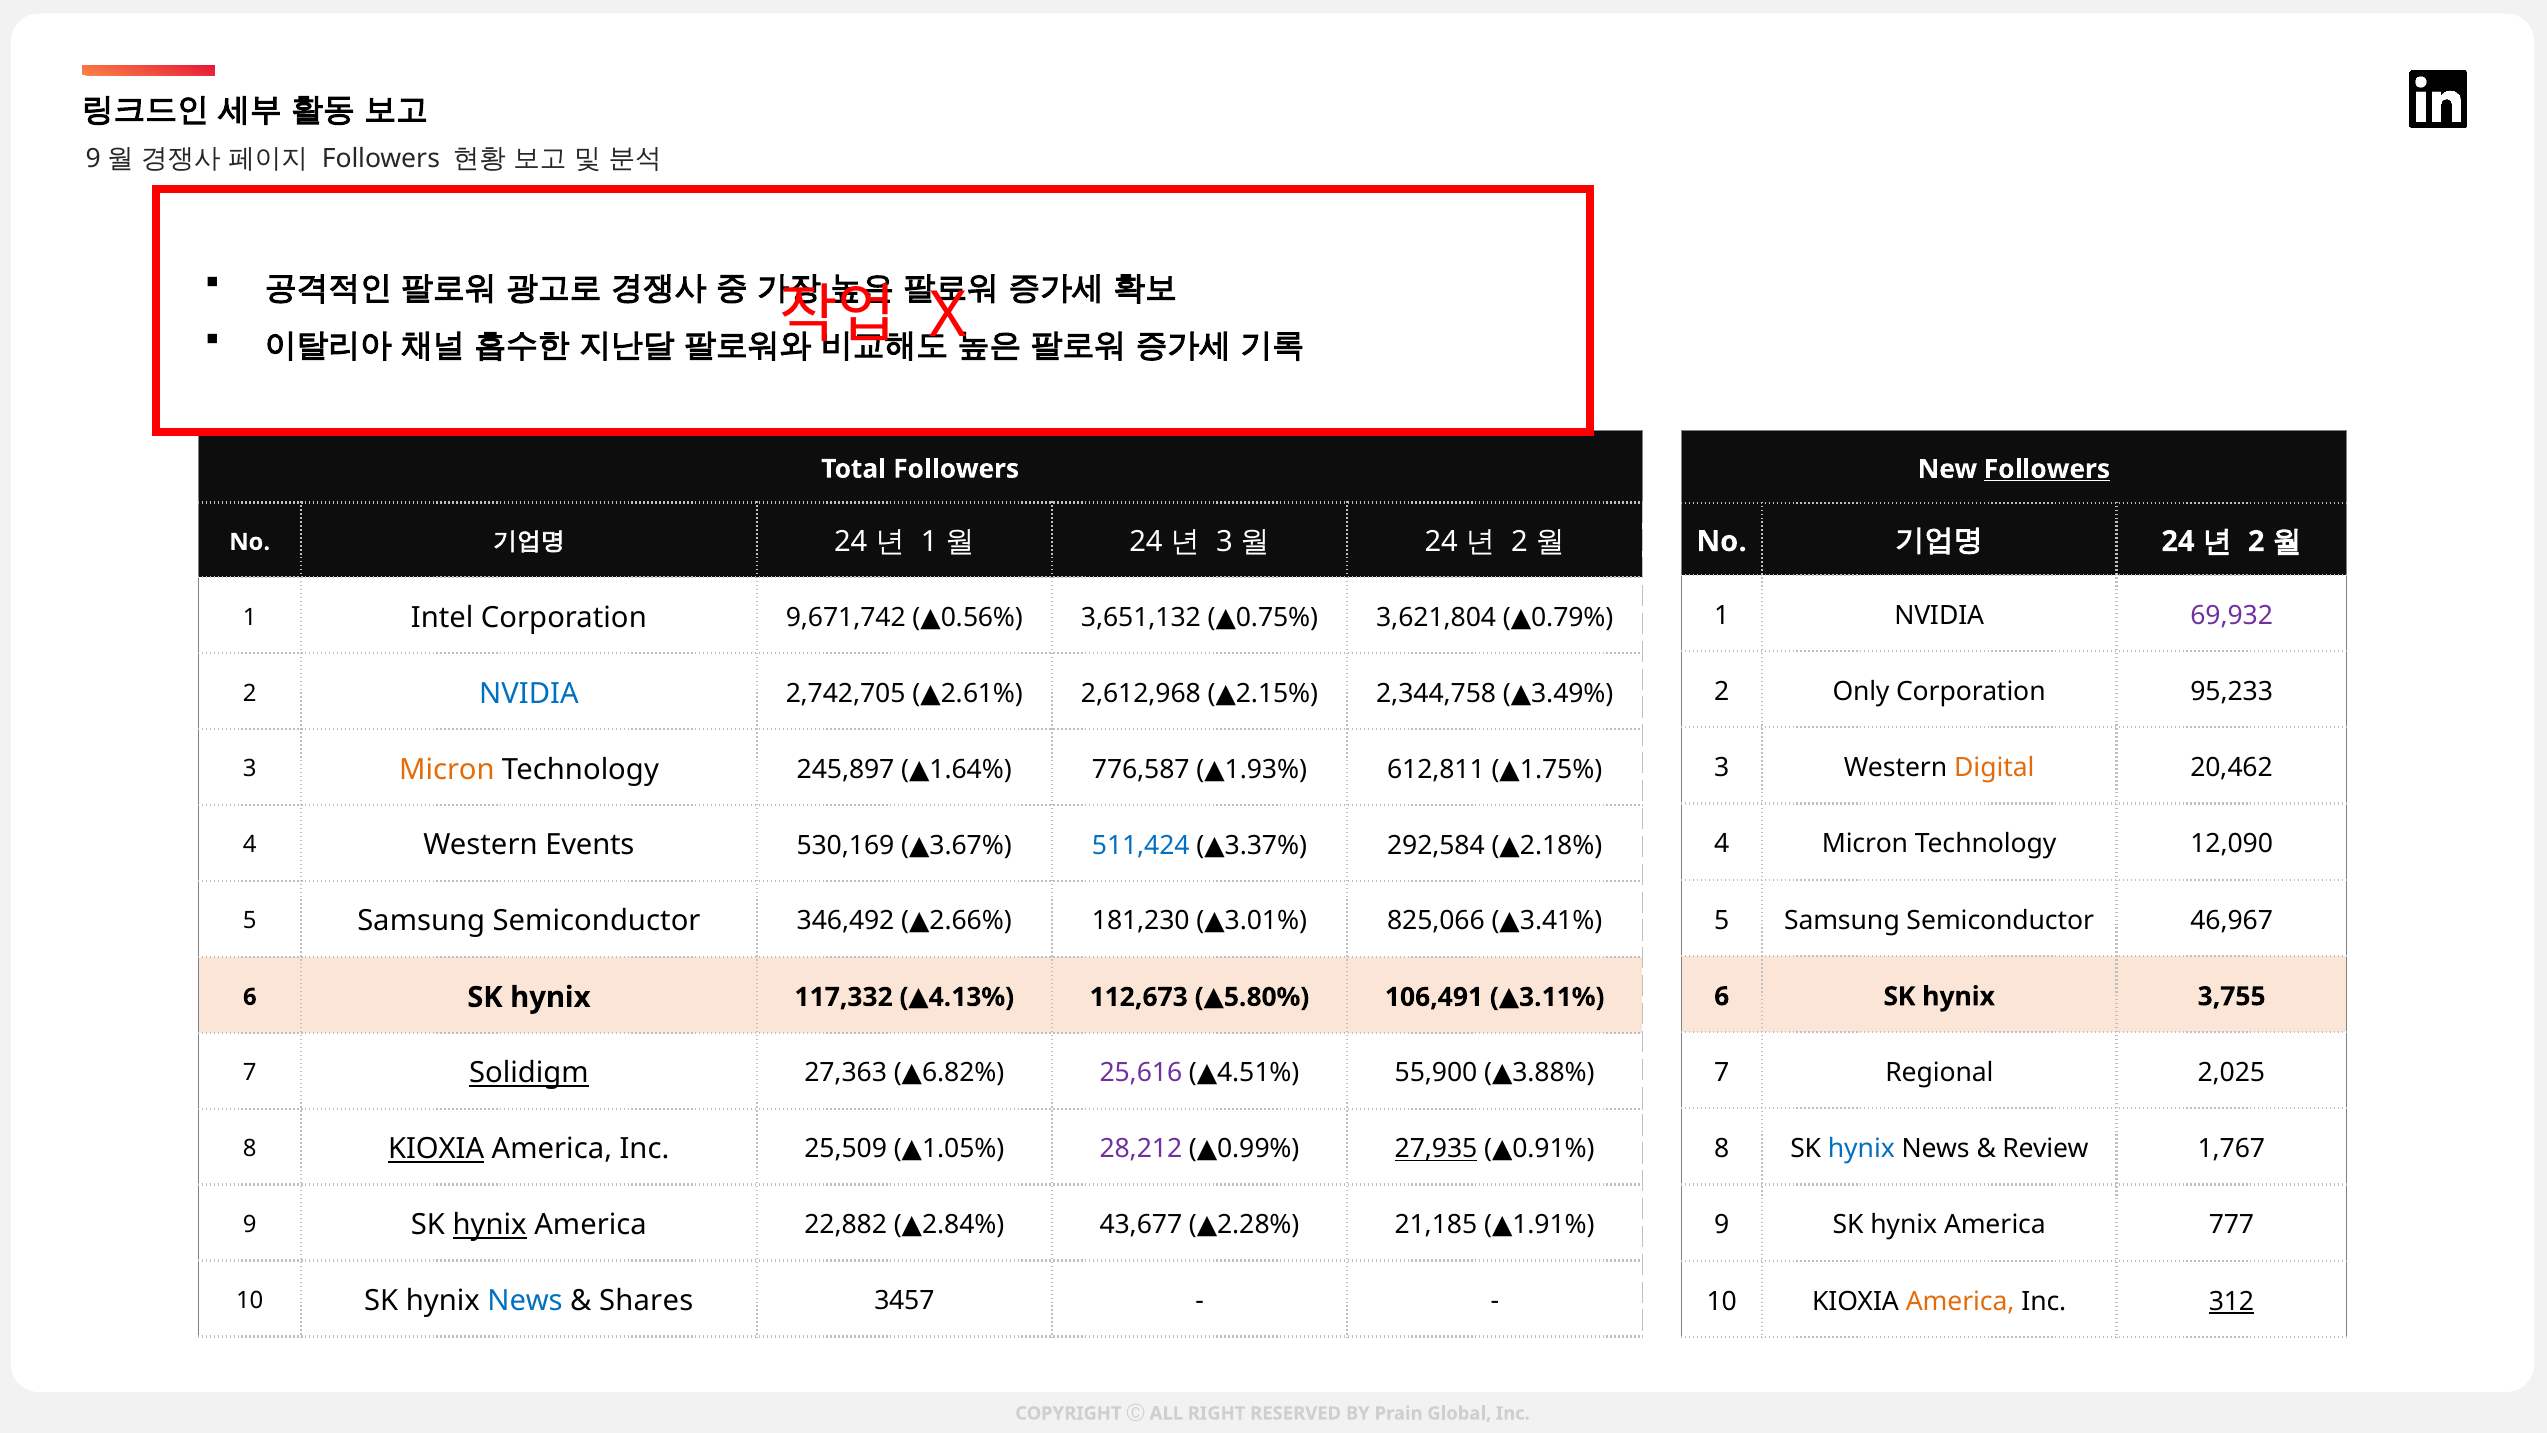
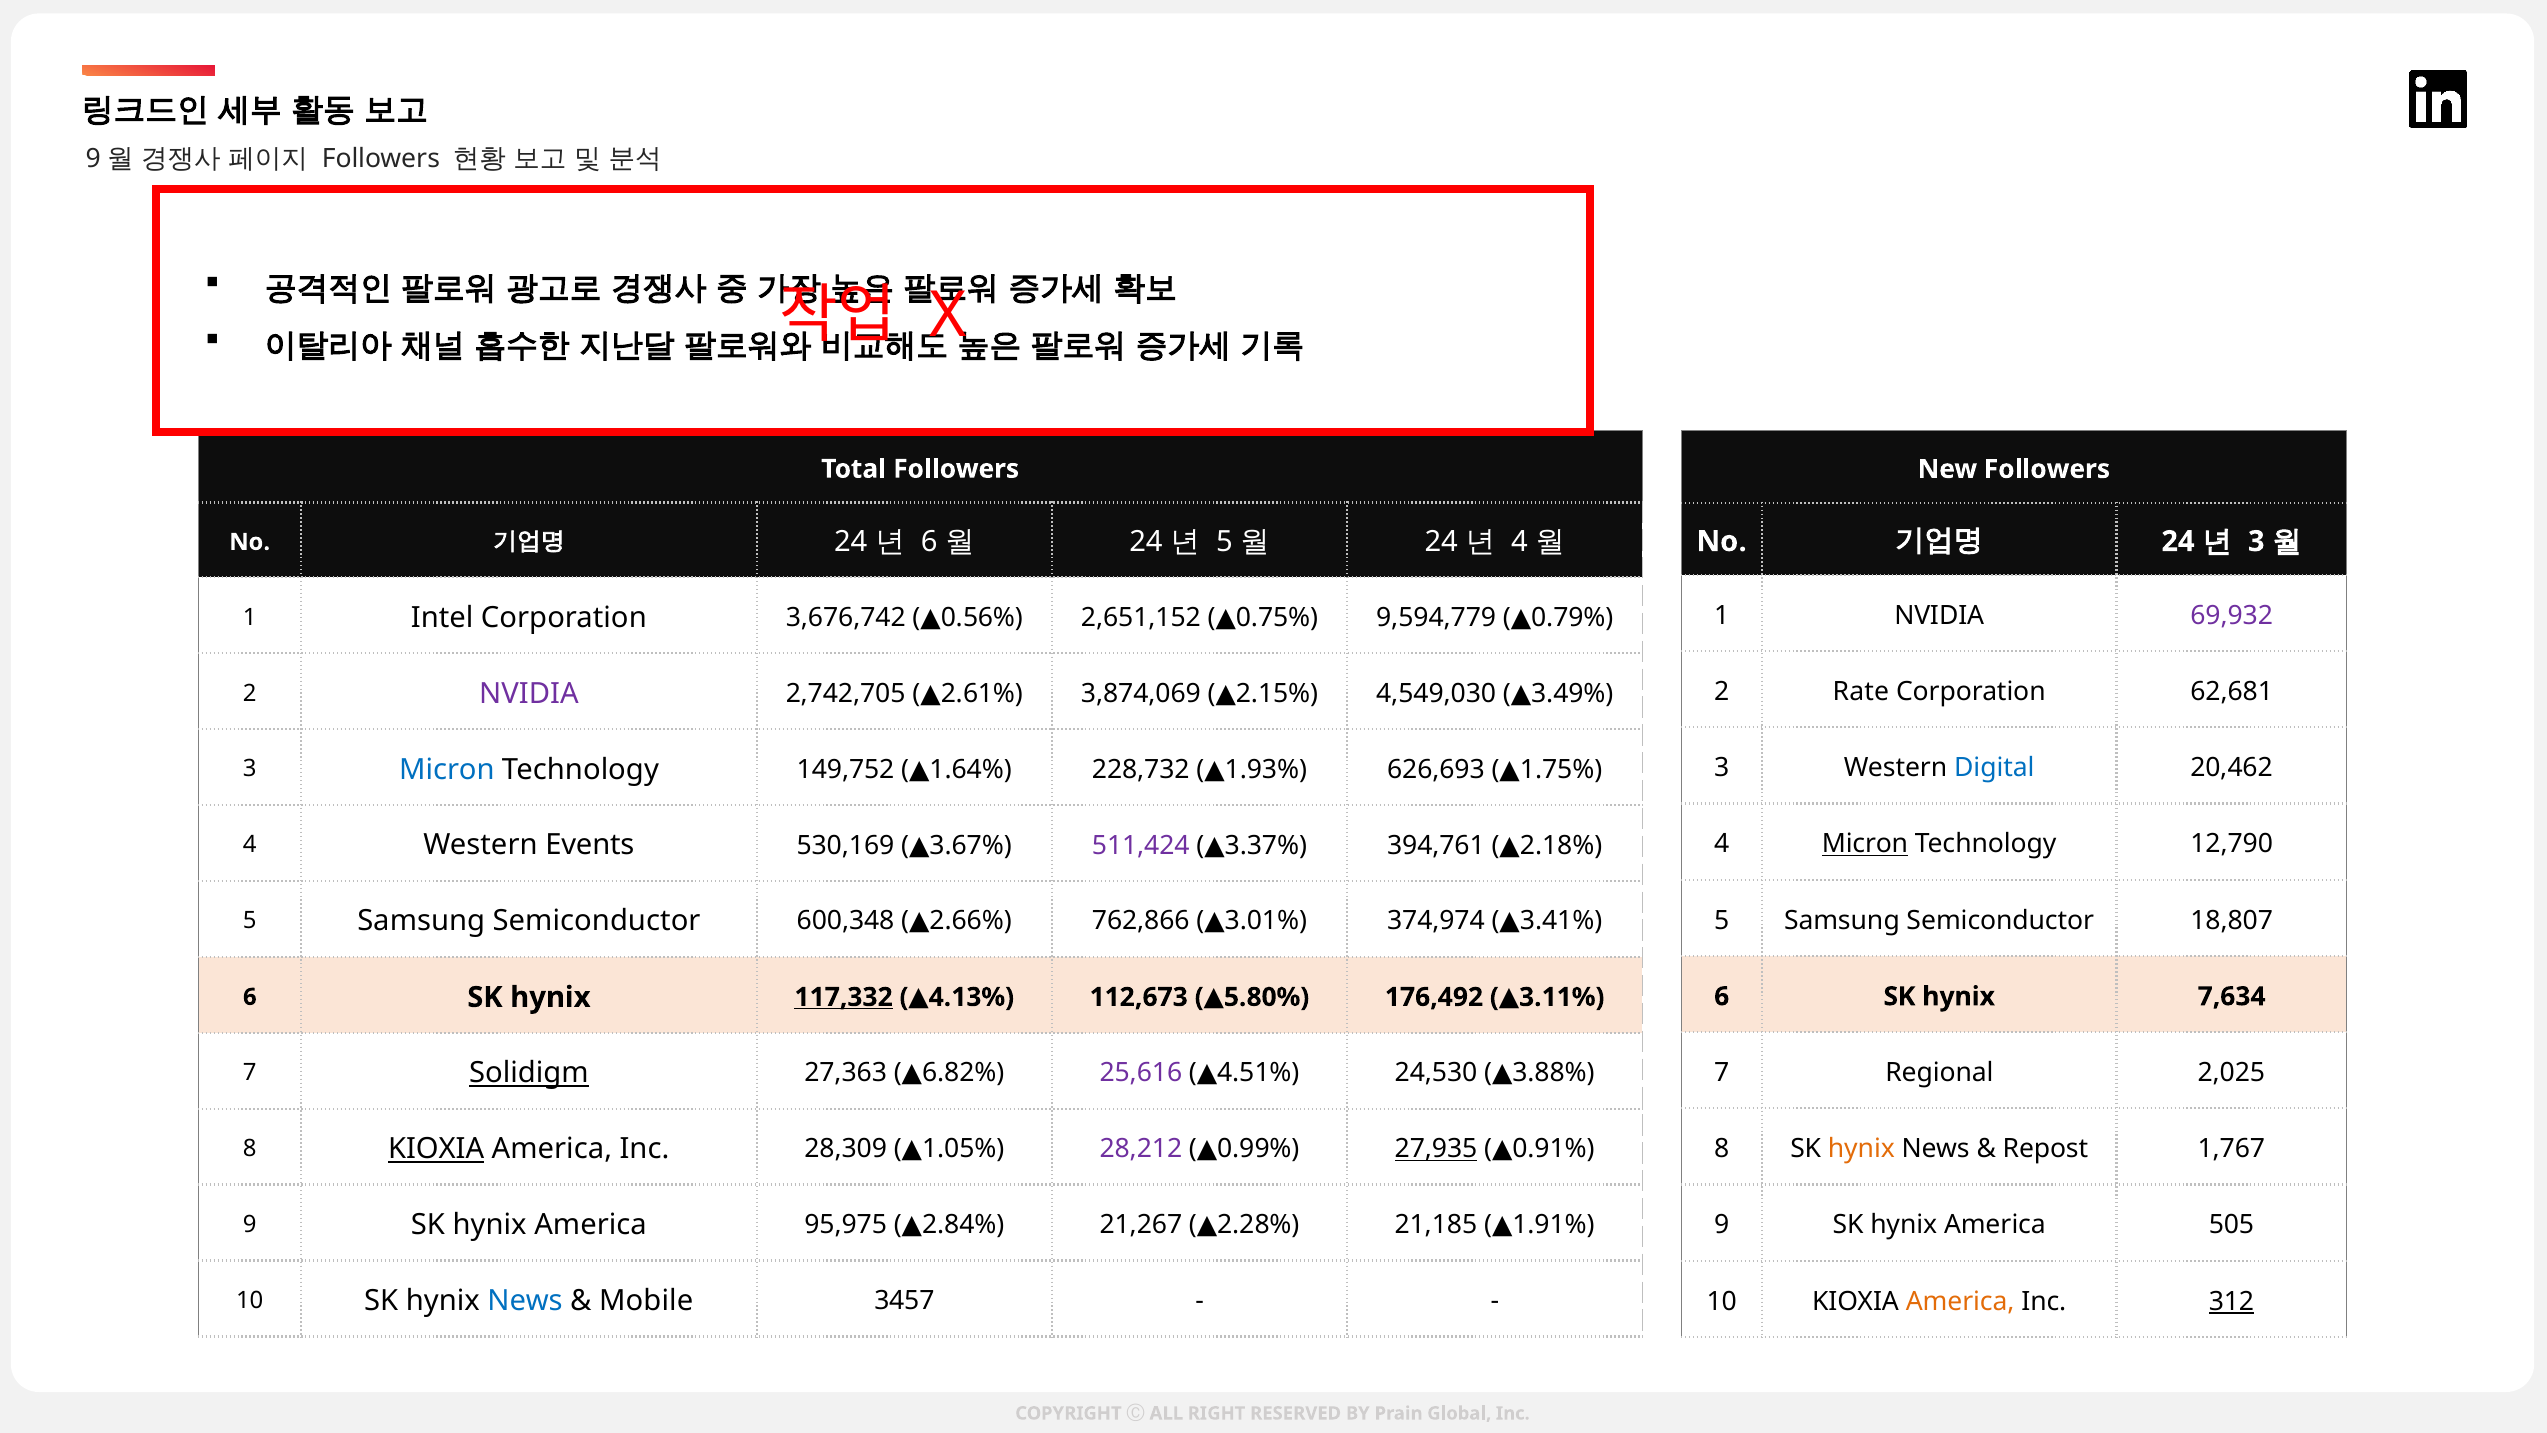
Followers underline: present -> none (2047, 469)
2: 2 -> 3 (2256, 541)
1: 1 -> 6 (929, 542)
3: 3 -> 5 (1224, 542)
2: 2 -> 4 (1520, 542)
3,651,132: 3,651,132 -> 2,651,152 (1141, 617)
3,621,804: 3,621,804 -> 9,594,779 (1436, 617)
9,671,742: 9,671,742 -> 3,676,742 (846, 617)
2,612,968: 2,612,968 -> 3,874,069 (1141, 693)
2,344,758: 2,344,758 -> 4,549,030 (1436, 693)
Only: Only -> Rate (1861, 692)
95,233: 95,233 -> 62,681 (2232, 692)
NVIDIA colour: blue -> purple (529, 693)
776,587: 776,587 -> 228,732 (1141, 769)
612,811: 612,811 -> 626,693 (1436, 769)
Digital colour: orange -> blue (1994, 768)
Micron colour: orange -> blue (447, 769)
245,897: 245,897 -> 149,752 (846, 769)
511,424 colour: blue -> purple (1141, 845)
292,584: 292,584 -> 394,761 (1436, 845)
Micron underline: none -> present (1865, 844)
12,090: 12,090 -> 12,790 (2232, 844)
181,230: 181,230 -> 762,866 (1141, 921)
825,066: 825,066 -> 374,974 (1436, 921)
46,967: 46,967 -> 18,807 (2232, 920)
346,492: 346,492 -> 600,348 (846, 921)
106,491: 106,491 -> 176,492 (1434, 997)
3,755: 3,755 -> 7,634 (2232, 996)
117,332 underline: none -> present (844, 997)
55,900: 55,900 -> 24,530 (1436, 1073)
hynix colour: blue -> orange (1861, 1149)
Review: Review -> Repost (2045, 1149)
25,509: 25,509 -> 28,309 (846, 1149)
43,677: 43,677 -> 21,267 (1141, 1225)
777: 777 -> 505 (2232, 1225)
hynix underline: present -> none (490, 1225)
22,882: 22,882 -> 95,975 (846, 1225)
Shares: Shares -> Mobile (646, 1301)
